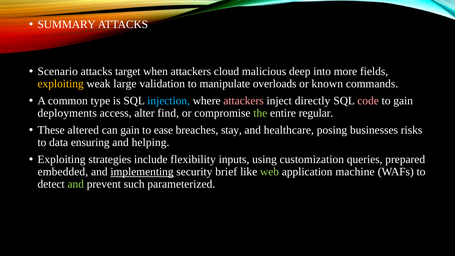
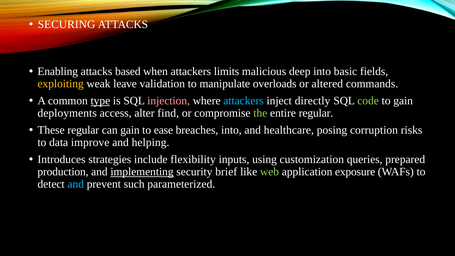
SUMMARY: SUMMARY -> SECURING (67, 25)
Scenario: Scenario -> Enabling (58, 71)
target: target -> based (128, 71)
cloud: cloud -> limits (227, 71)
more: more -> basic (346, 71)
large: large -> leave (125, 84)
known: known -> altered (327, 84)
type underline: none -> present (100, 101)
injection colour: light blue -> pink (169, 101)
attackers colour: pink -> light blue (244, 101)
code colour: pink -> light green (368, 101)
These altered: altered -> regular (83, 130)
breaches stay: stay -> into (231, 130)
businesses: businesses -> corruption (374, 130)
ensuring: ensuring -> improve (90, 142)
Exploiting: Exploiting -> Introduces (62, 159)
embedded: embedded -> production (63, 172)
machine: machine -> exposure (355, 172)
and colour: light green -> light blue (76, 184)
